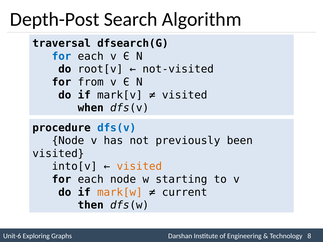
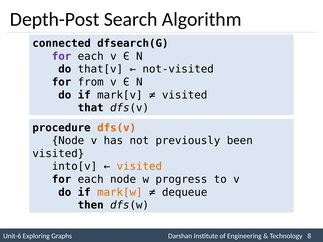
traversal: traversal -> connected (62, 43)
for colour: blue -> purple (62, 56)
root[v: root[v -> that[v (100, 69)
when: when -> that (91, 108)
dfs(v colour: blue -> orange (117, 128)
starting: starting -> progress (181, 180)
current: current -> dequeue (185, 192)
